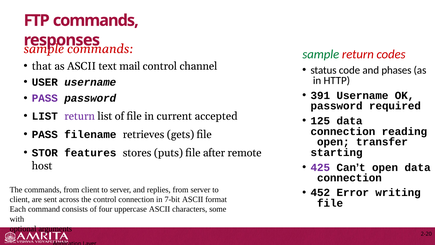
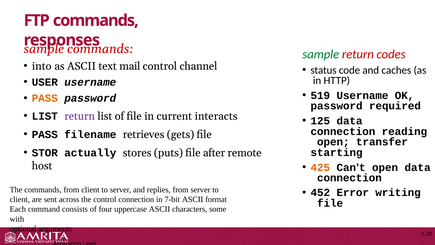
that: that -> into (42, 66)
phases: phases -> caches (396, 70)
391: 391 -> 519 (320, 95)
PASS colour: purple -> orange (45, 98)
accepted: accepted -> interacts (216, 116)
features: features -> actually (90, 153)
425 colour: purple -> orange (320, 167)
